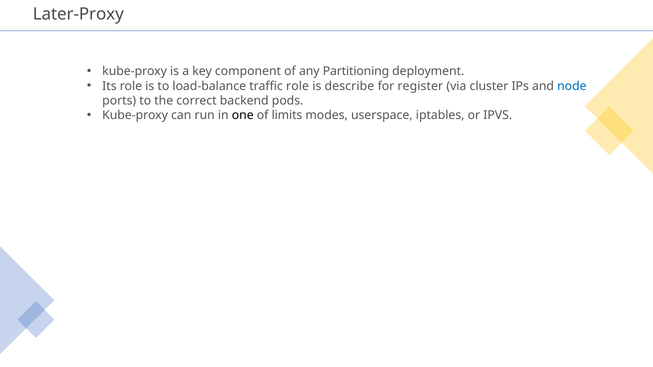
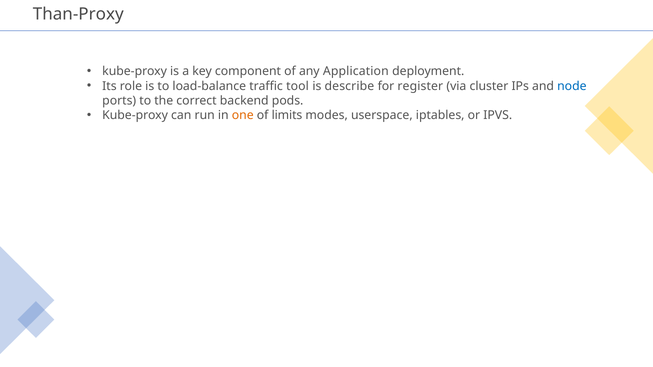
Later-Proxy: Later-Proxy -> Than-Proxy (78, 14)
Partitioning: Partitioning -> Application (356, 71)
traffic role: role -> tool (298, 86)
one colour: black -> orange (243, 116)
